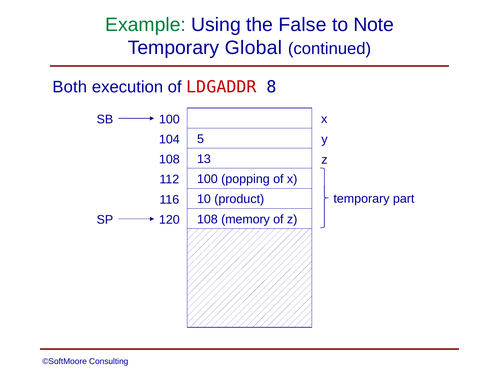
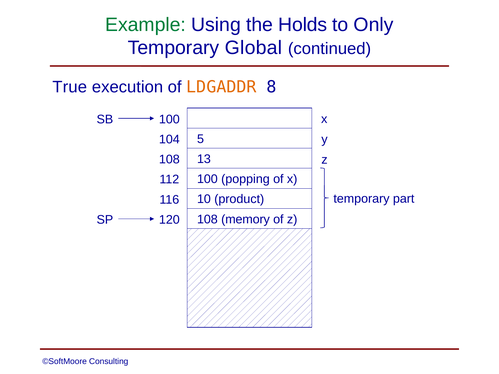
False: False -> Holds (303, 25)
Note: Note -> Only (374, 25)
Both: Both -> True (70, 87)
LDGADDR colour: red -> orange (221, 87)
